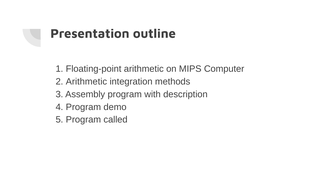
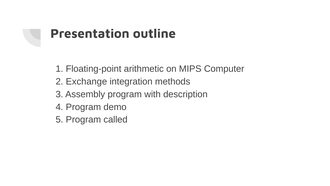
2 Arithmetic: Arithmetic -> Exchange (86, 81)
